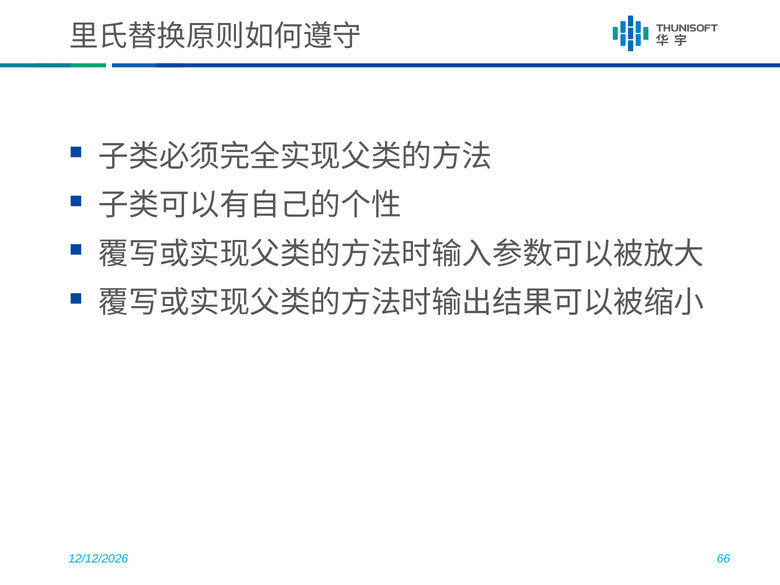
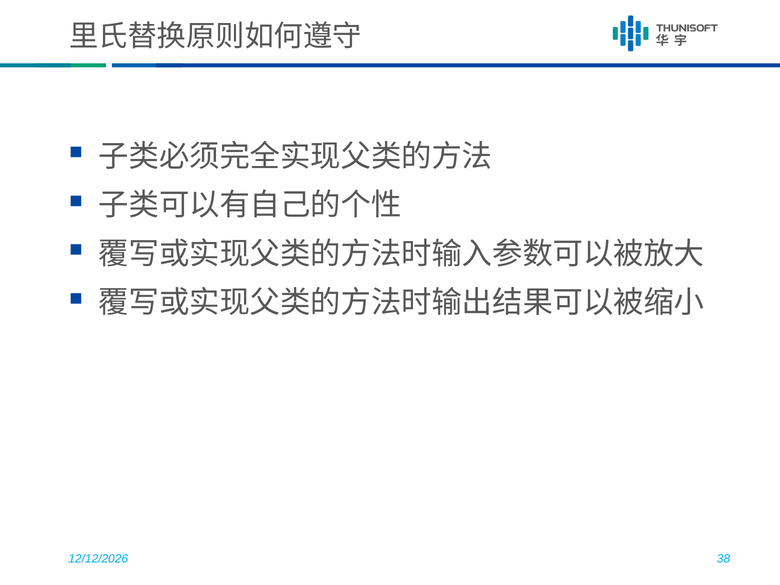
66: 66 -> 38 (723, 559)
